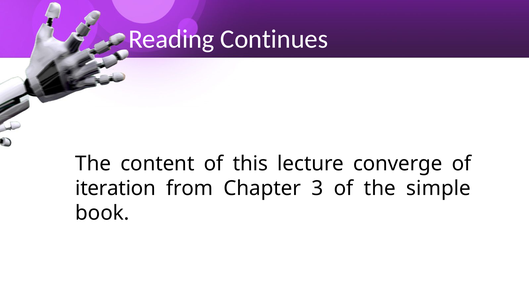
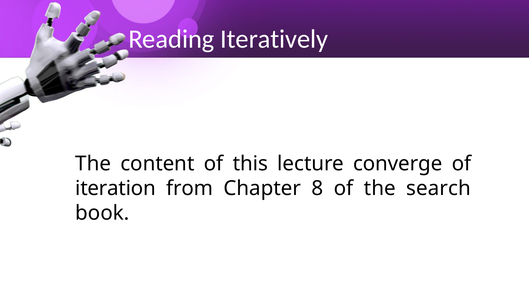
Continues: Continues -> Iteratively (274, 39)
3: 3 -> 8 (317, 188)
simple: simple -> search (439, 188)
